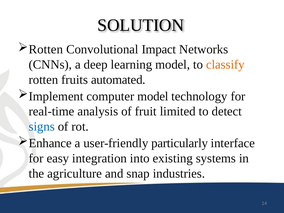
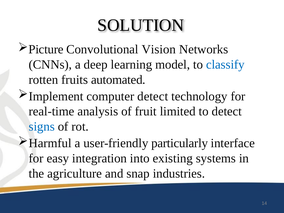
Rotten: Rotten -> Picture (46, 49)
Impact: Impact -> Vision (159, 49)
classify colour: orange -> blue (225, 65)
computer model: model -> detect (153, 96)
Enhance: Enhance -> Harmful (50, 143)
